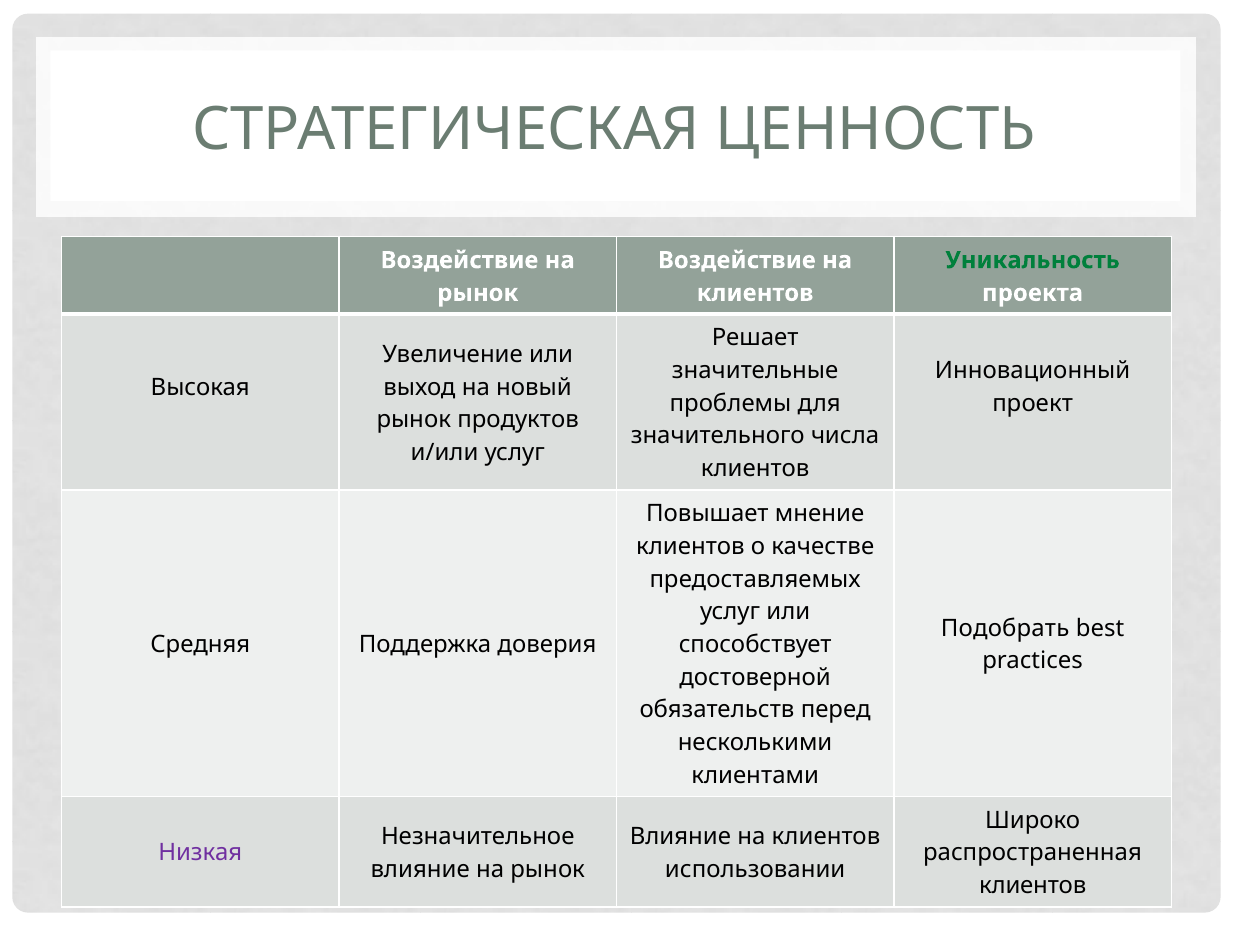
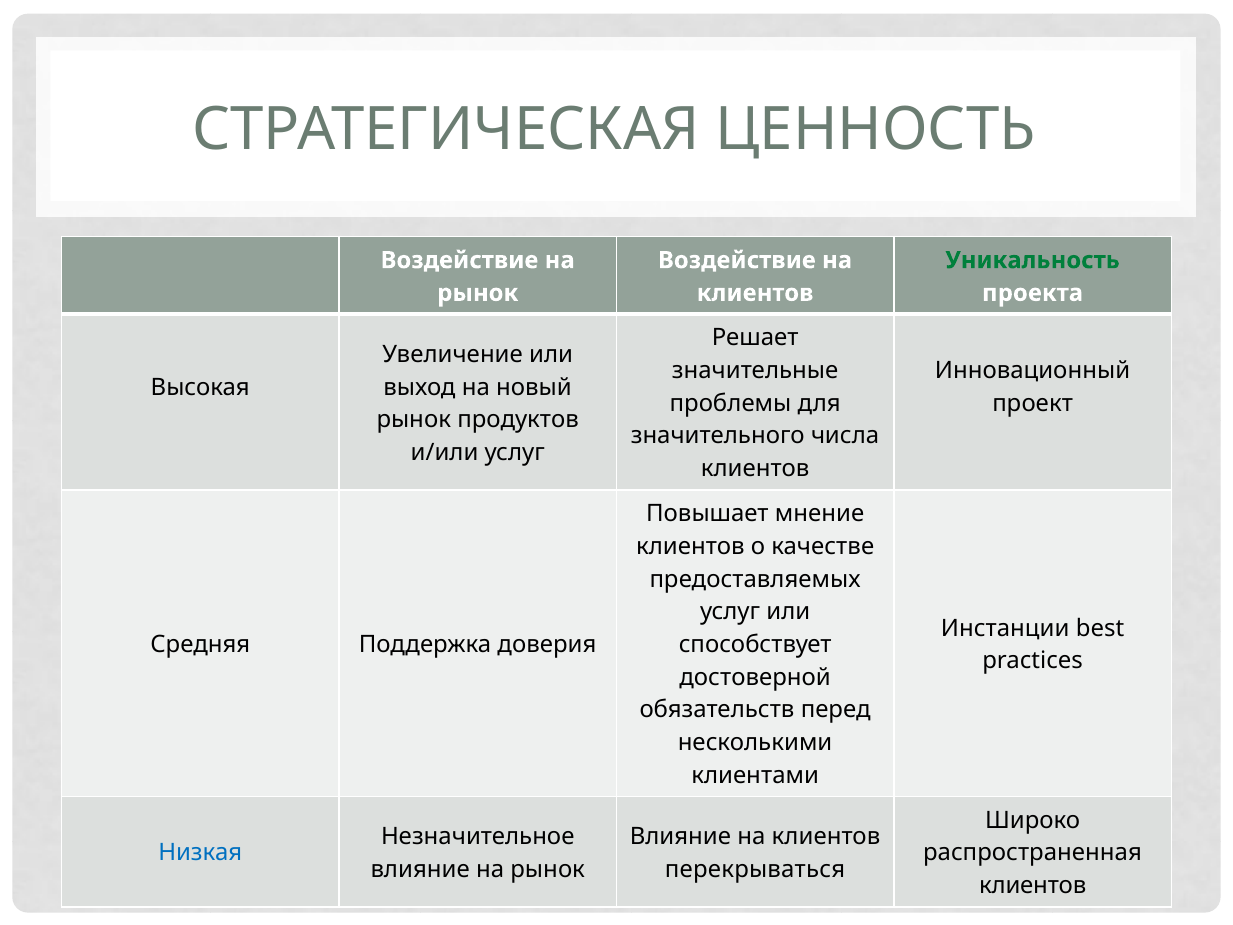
Подобрать: Подобрать -> Инстанции (1005, 628)
Низкая colour: purple -> blue (200, 853)
использовании: использовании -> перекрываться (755, 869)
